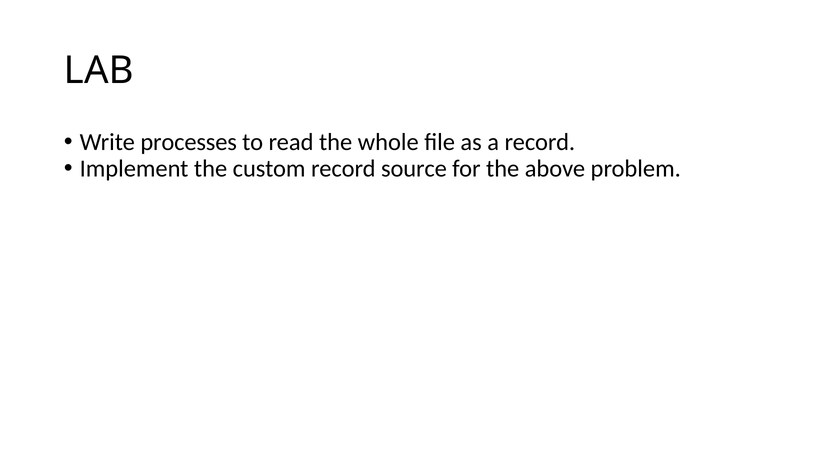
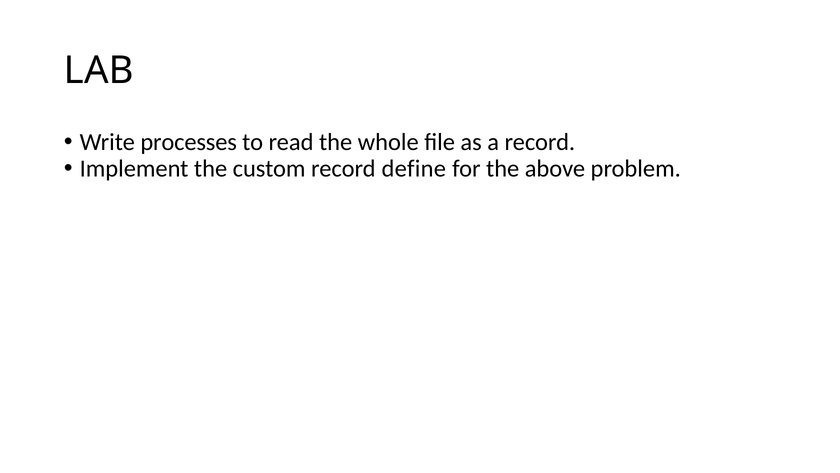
source: source -> define (414, 168)
